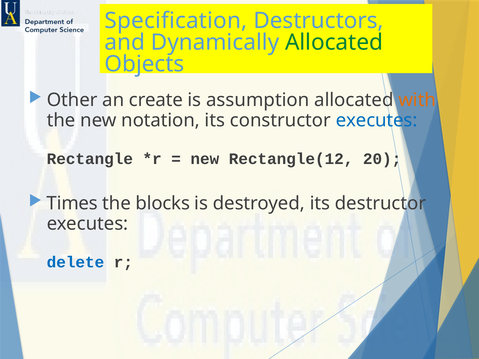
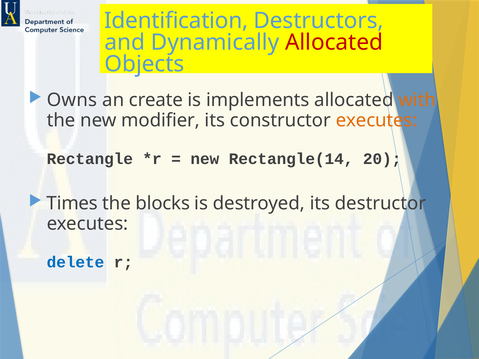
Specification: Specification -> Identification (176, 21)
Allocated colour: green -> red (334, 42)
Other: Other -> Owns (72, 100)
assumption: assumption -> implements (258, 100)
notation: notation -> modifier (161, 120)
executes colour: blue -> orange (377, 120)
Rectangle(12: Rectangle(12 -> Rectangle(14 (291, 159)
